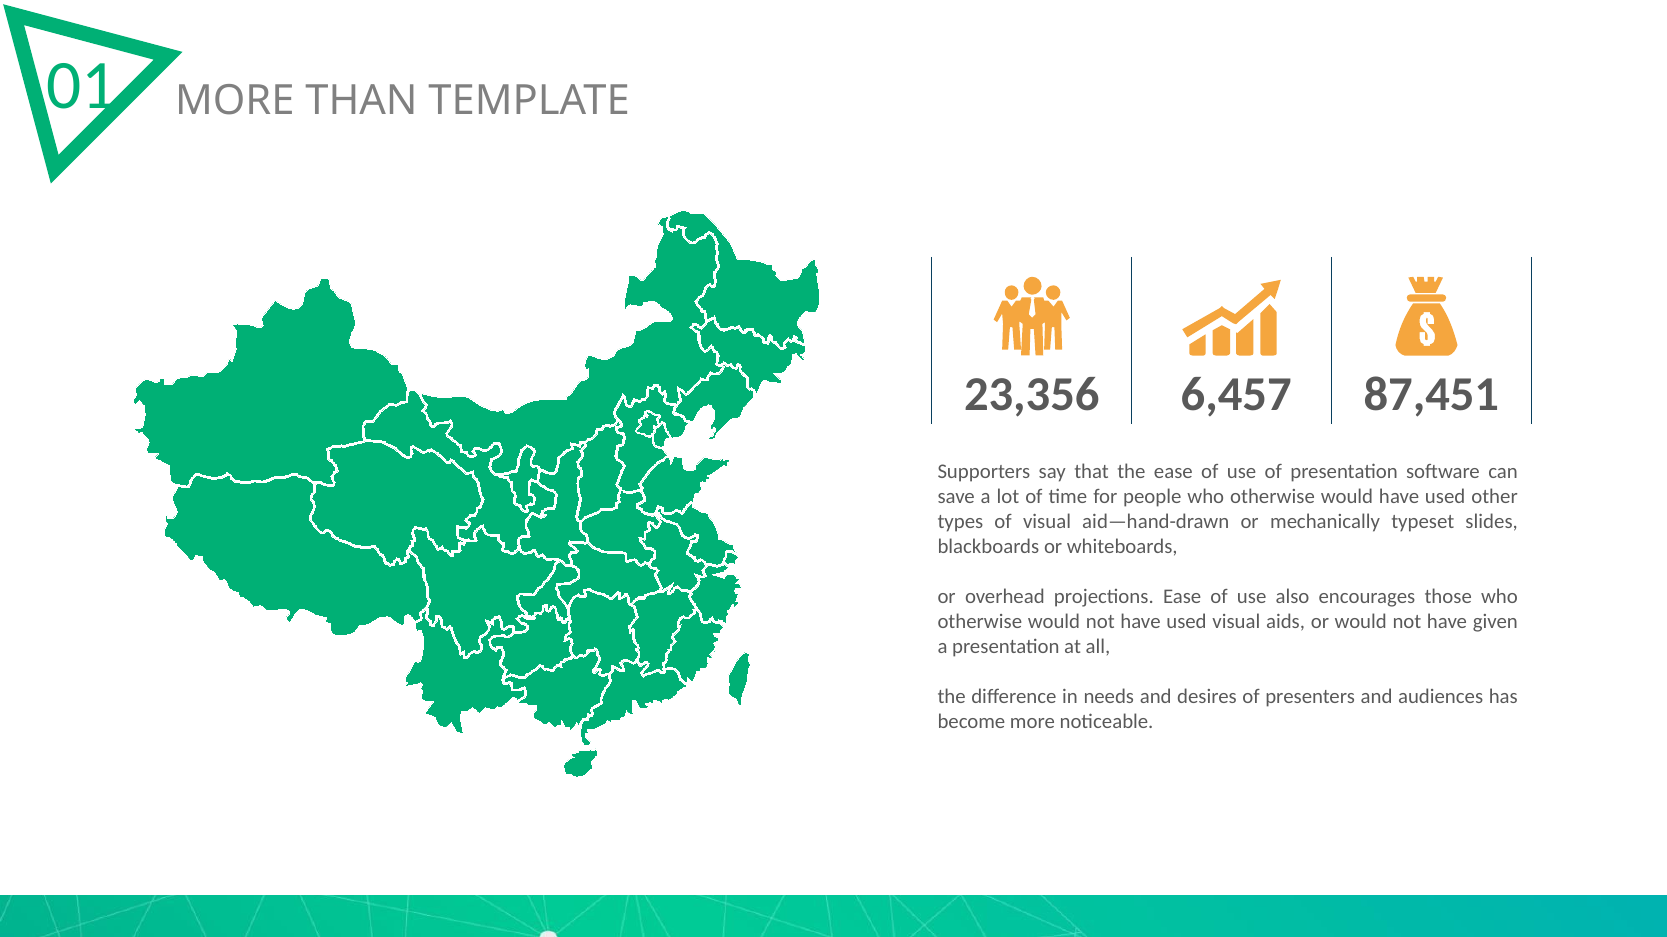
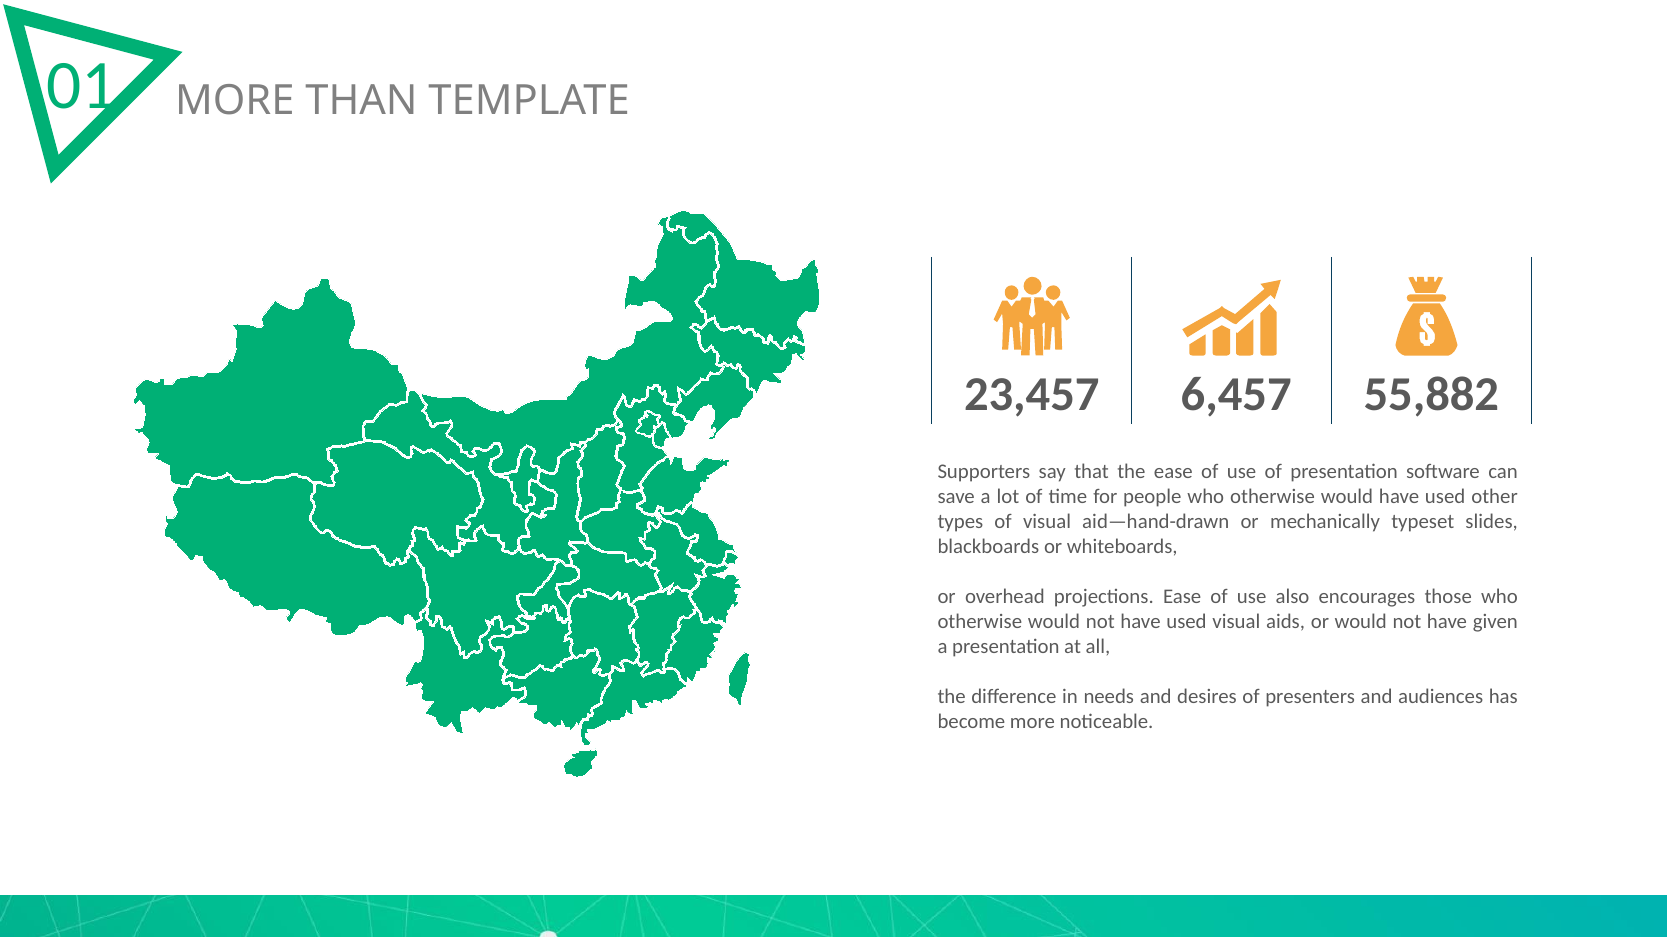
23,356: 23,356 -> 23,457 (1032, 394)
87,451: 87,451 -> 55,882 (1431, 394)
